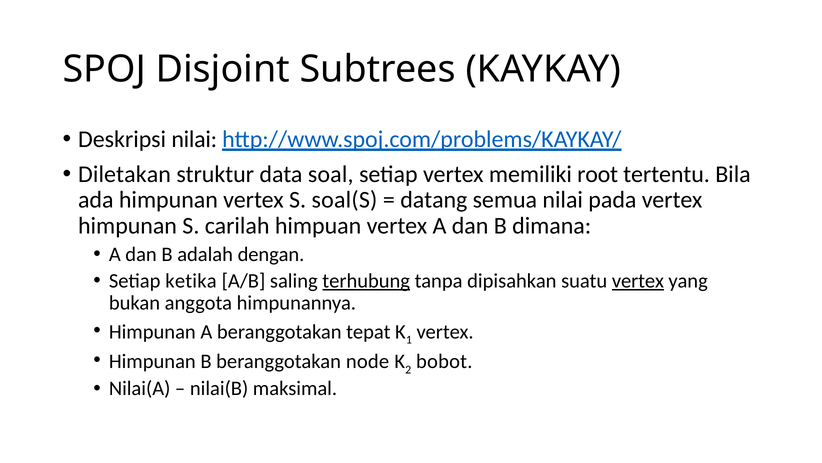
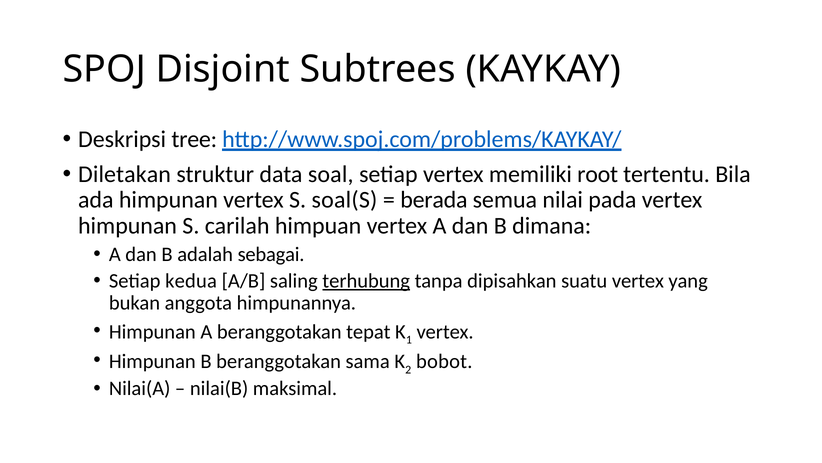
Deskripsi nilai: nilai -> tree (194, 139)
datang: datang -> berada (434, 200)
dengan: dengan -> sebagai (271, 254)
ketika: ketika -> kedua (191, 280)
vertex underline: present -> none (638, 280)
node: node -> sama (368, 361)
